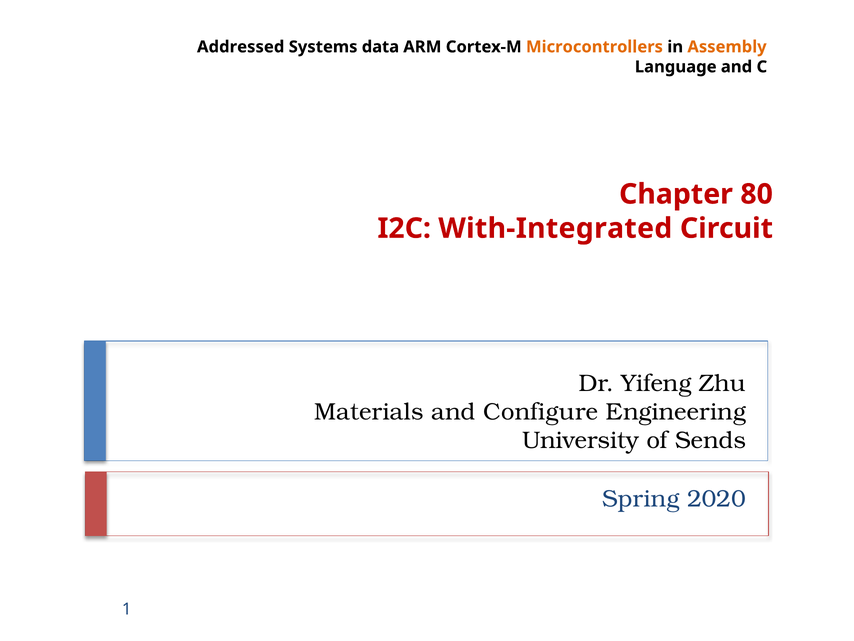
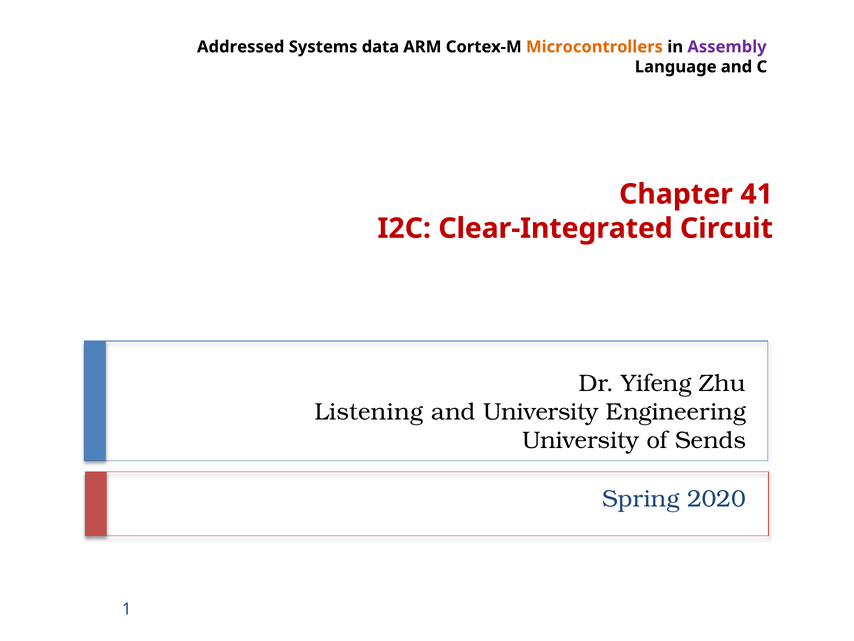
Assembly colour: orange -> purple (727, 47)
80: 80 -> 41 (757, 194)
With-Integrated: With-Integrated -> Clear-Integrated (556, 228)
Materials: Materials -> Listening (369, 412)
and Configure: Configure -> University (541, 412)
